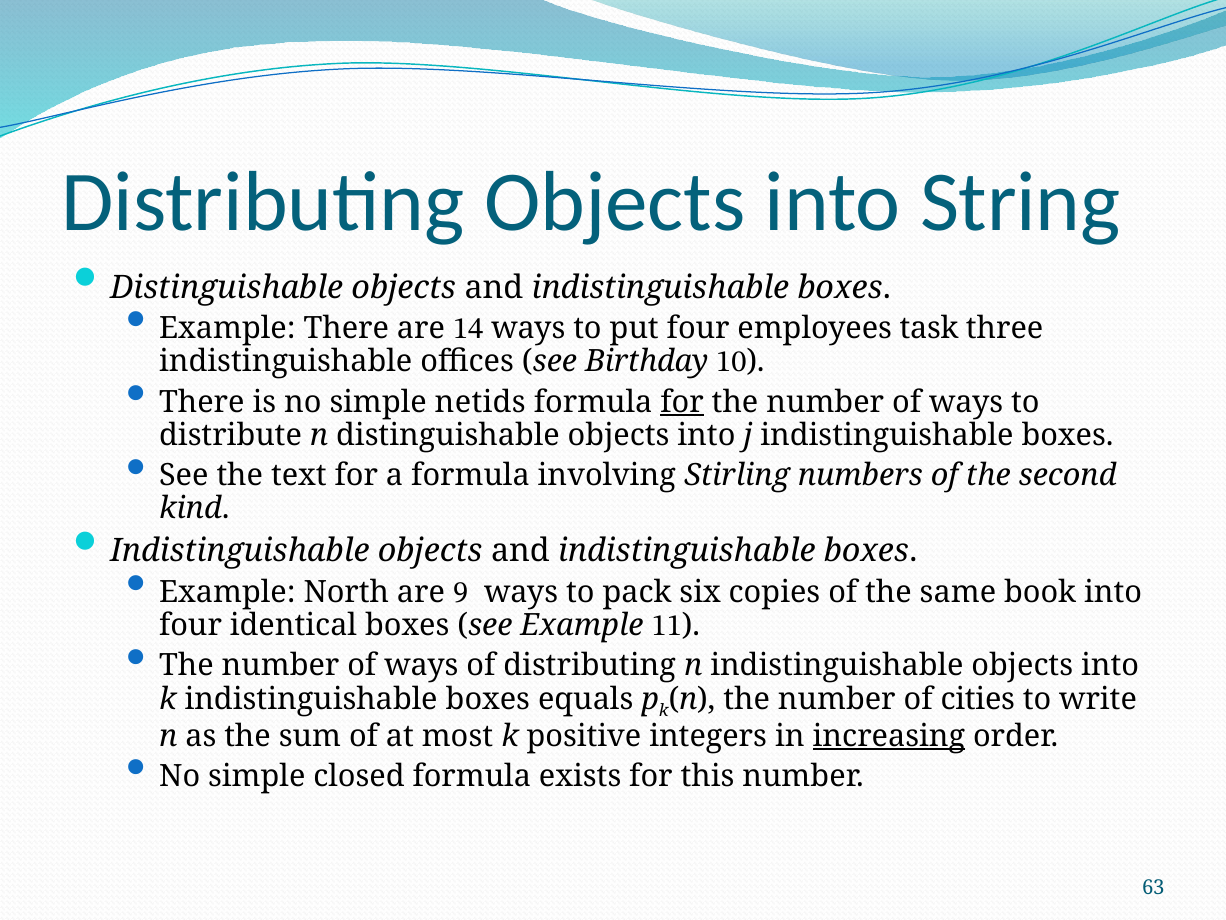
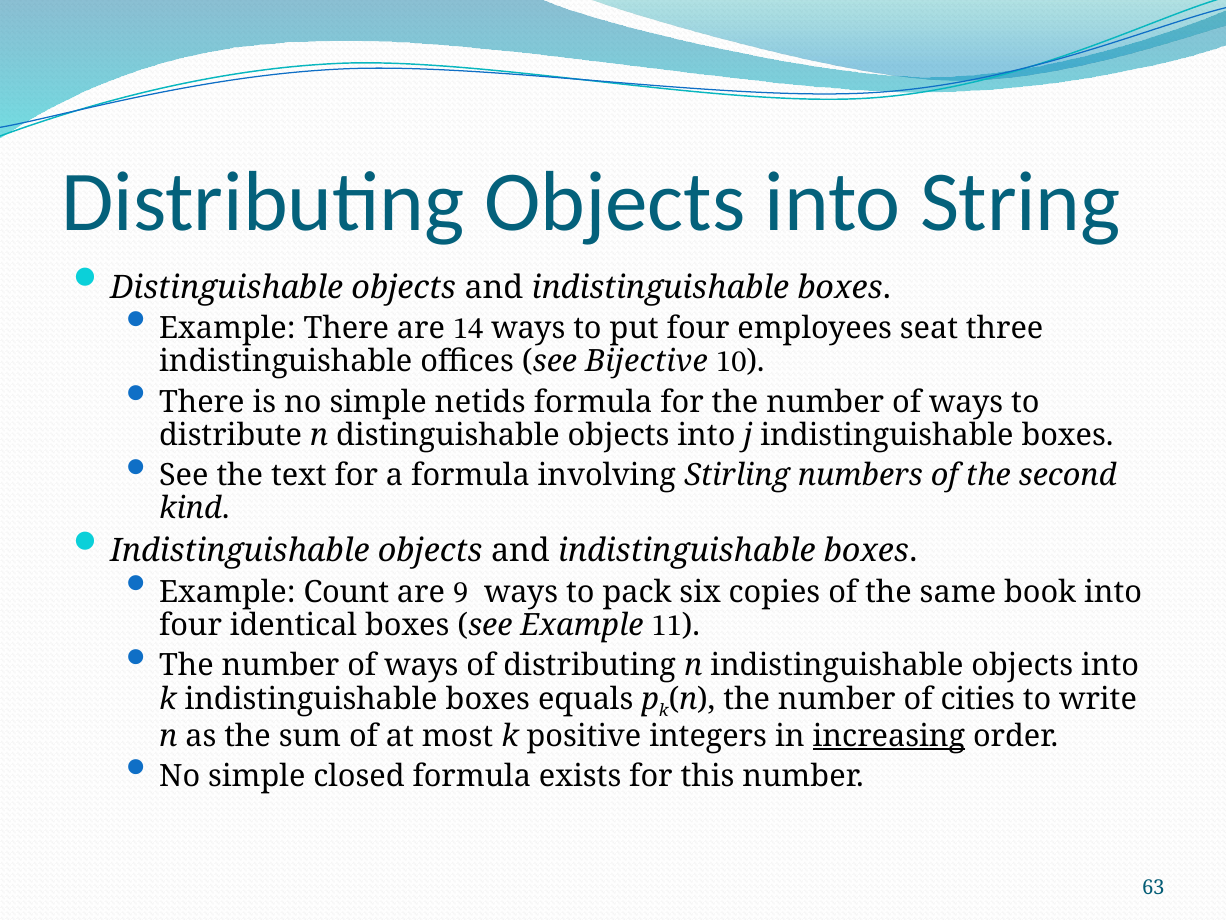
task: task -> seat (929, 328)
Birthday: Birthday -> Bijective (646, 361)
for underline: present -> none (682, 402)
North: North -> Count (346, 592)
